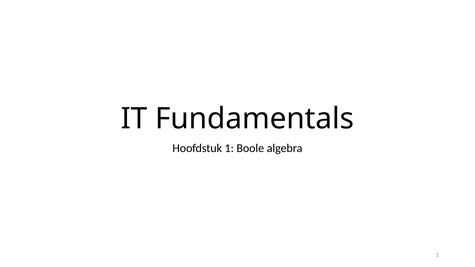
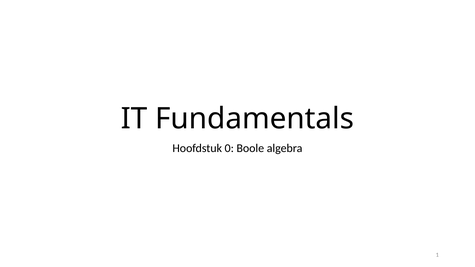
Hoofdstuk 1: 1 -> 0 (229, 148)
